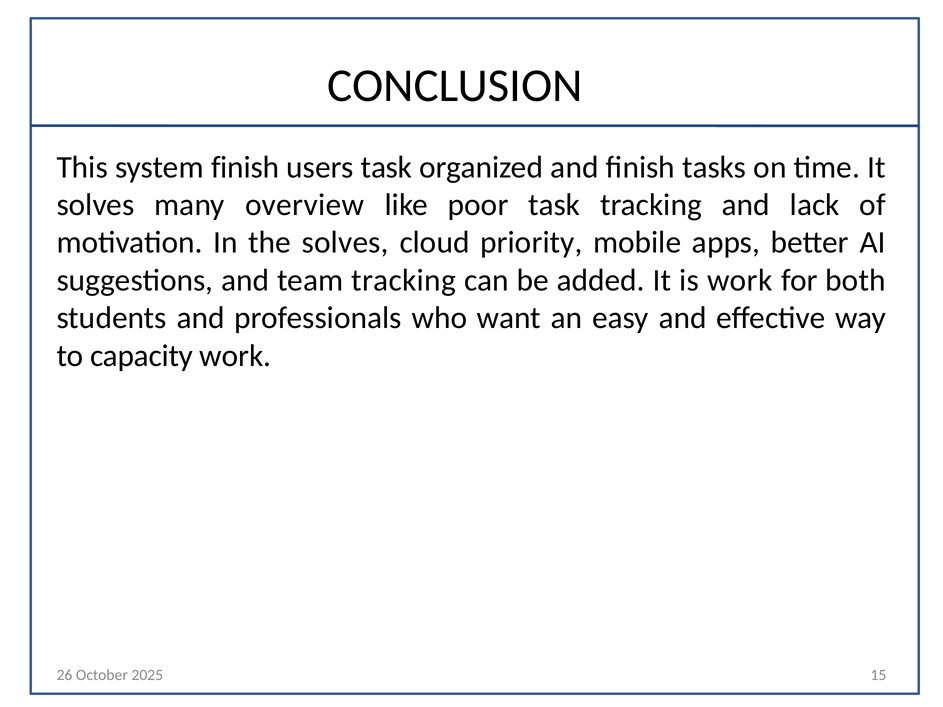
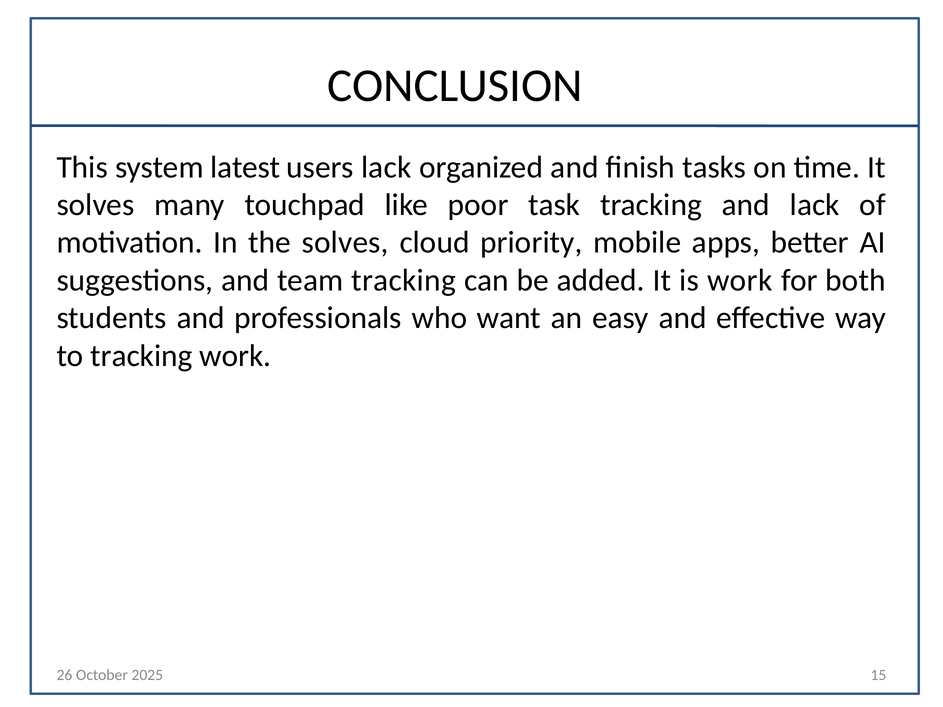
system finish: finish -> latest (245, 167)
users task: task -> lack (386, 167)
overview: overview -> touchpad (305, 205)
to capacity: capacity -> tracking (141, 356)
